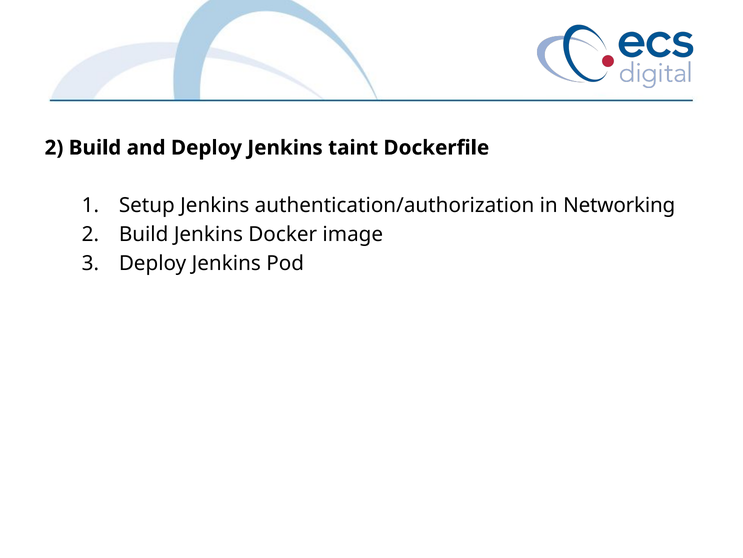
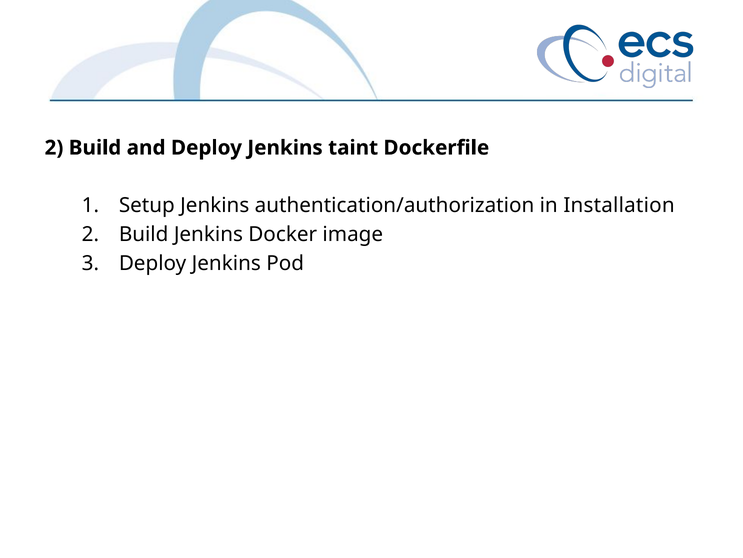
Networking: Networking -> Installation (619, 205)
